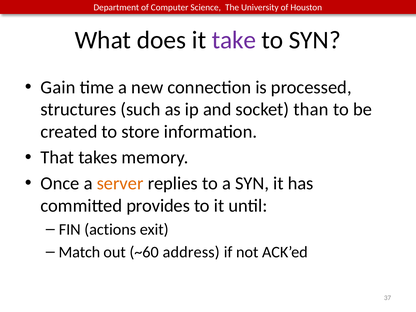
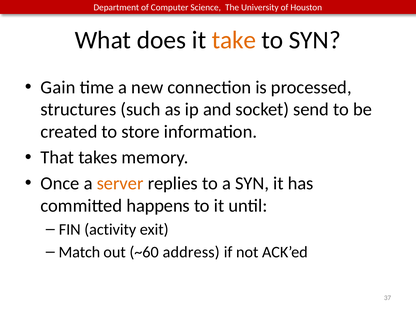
take colour: purple -> orange (234, 40)
than: than -> send (311, 109)
provides: provides -> happens (158, 206)
actions: actions -> activity (110, 230)
